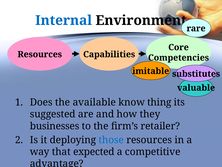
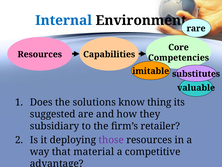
available: available -> solutions (94, 102)
businesses: businesses -> subsidiary (55, 126)
those colour: blue -> purple (111, 140)
expected: expected -> material (94, 151)
